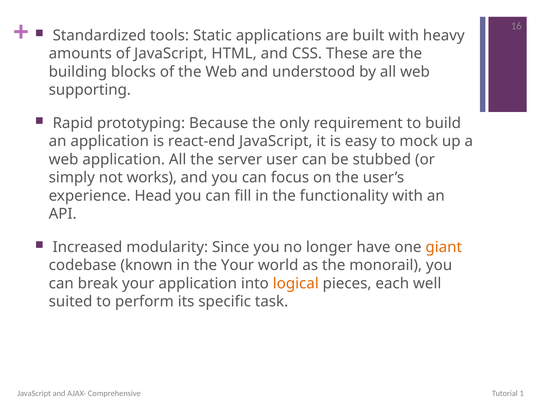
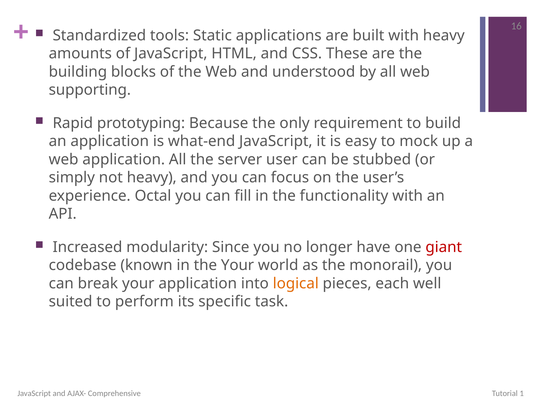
react-end: react-end -> what-end (202, 141)
not works: works -> heavy (152, 178)
Head: Head -> Octal (153, 196)
giant colour: orange -> red (444, 247)
